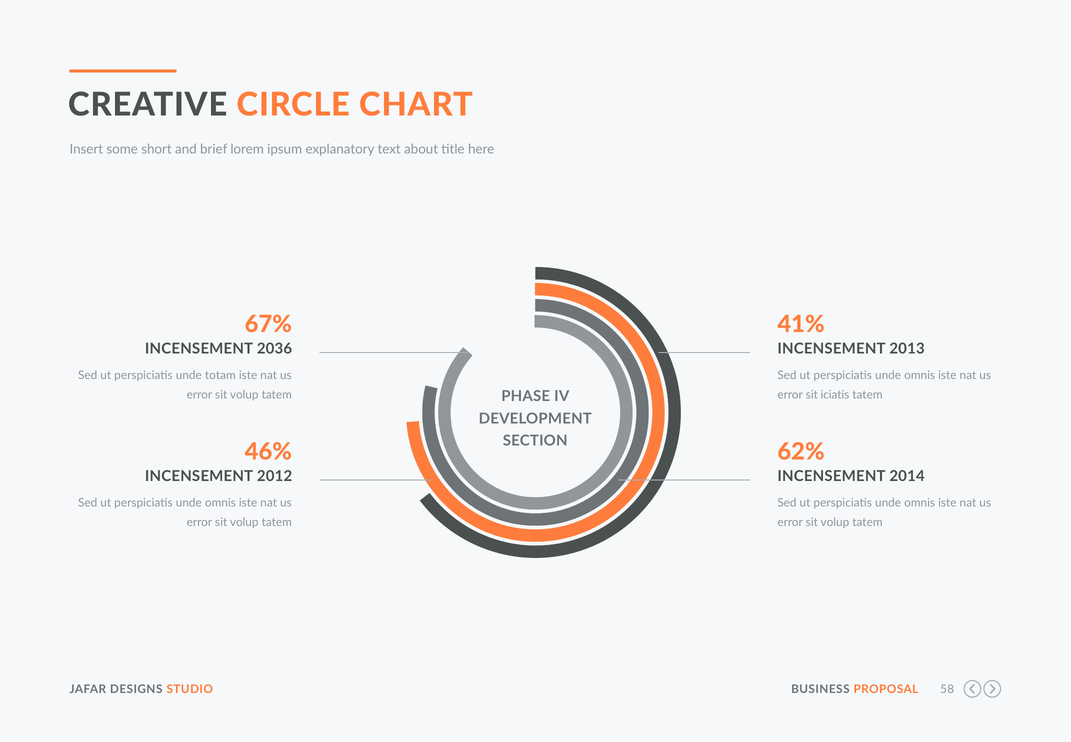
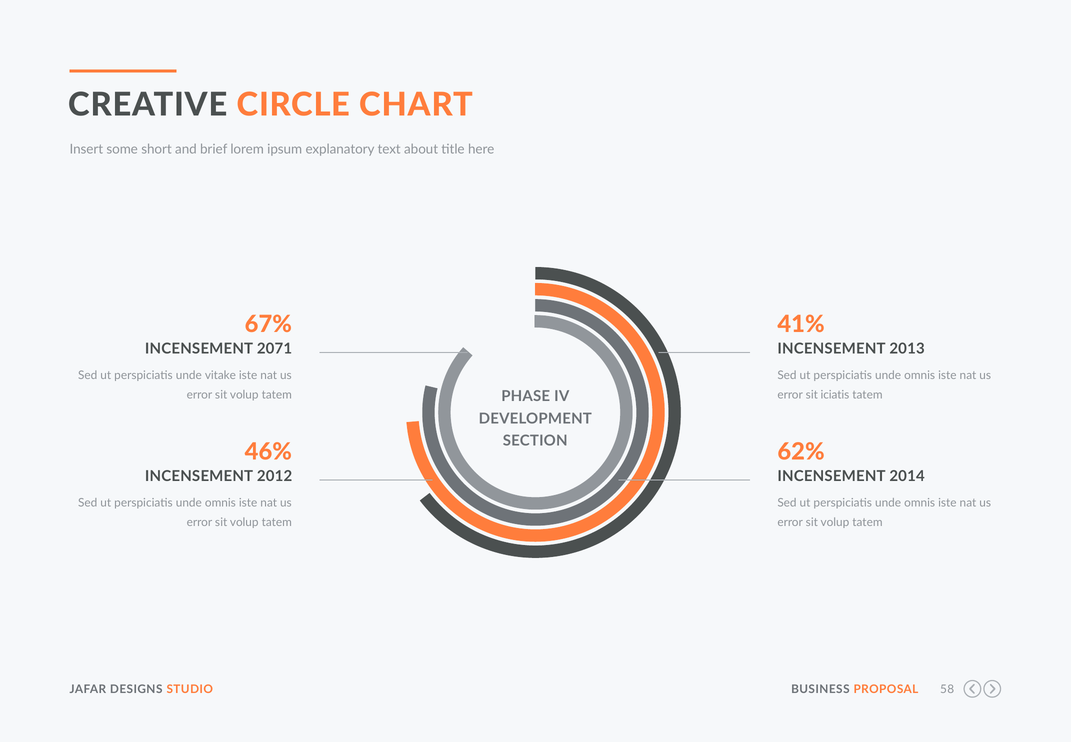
2036: 2036 -> 2071 (275, 349)
totam: totam -> vitake (220, 375)
